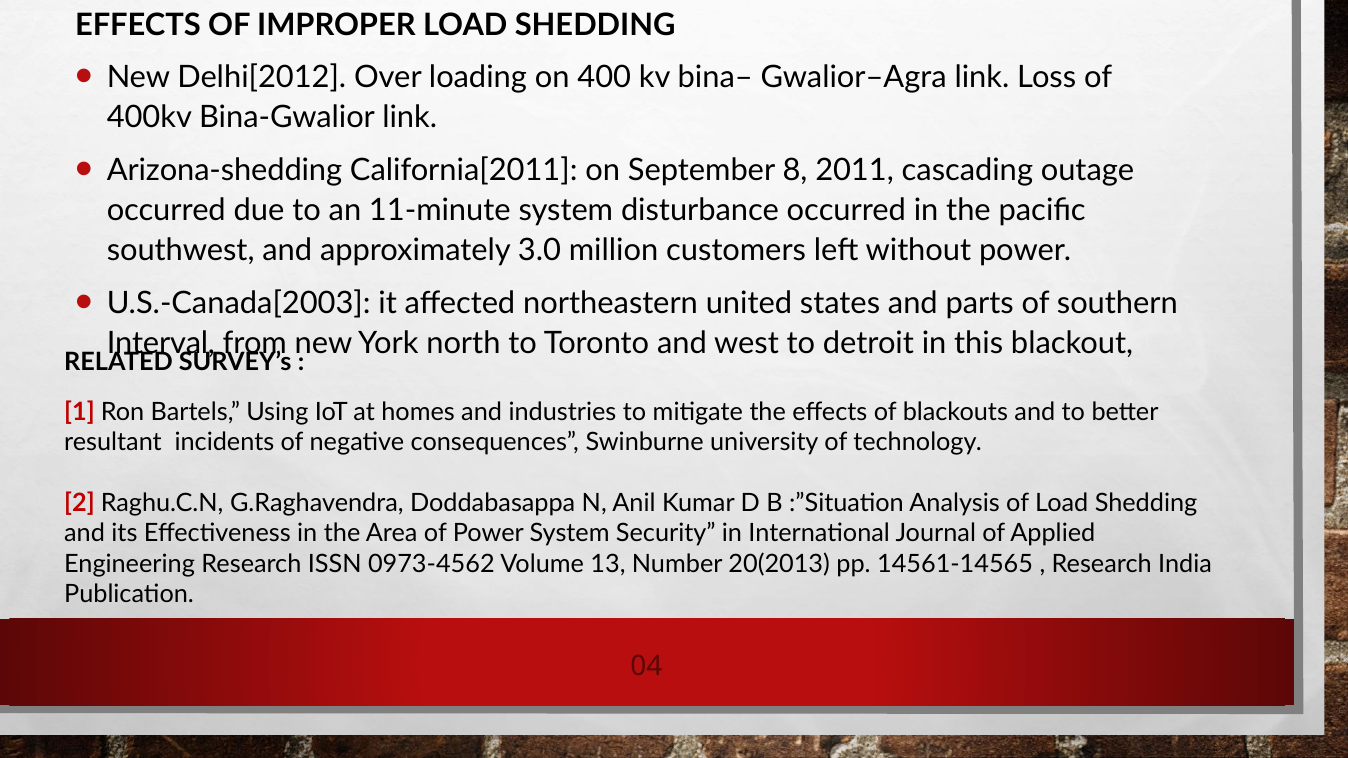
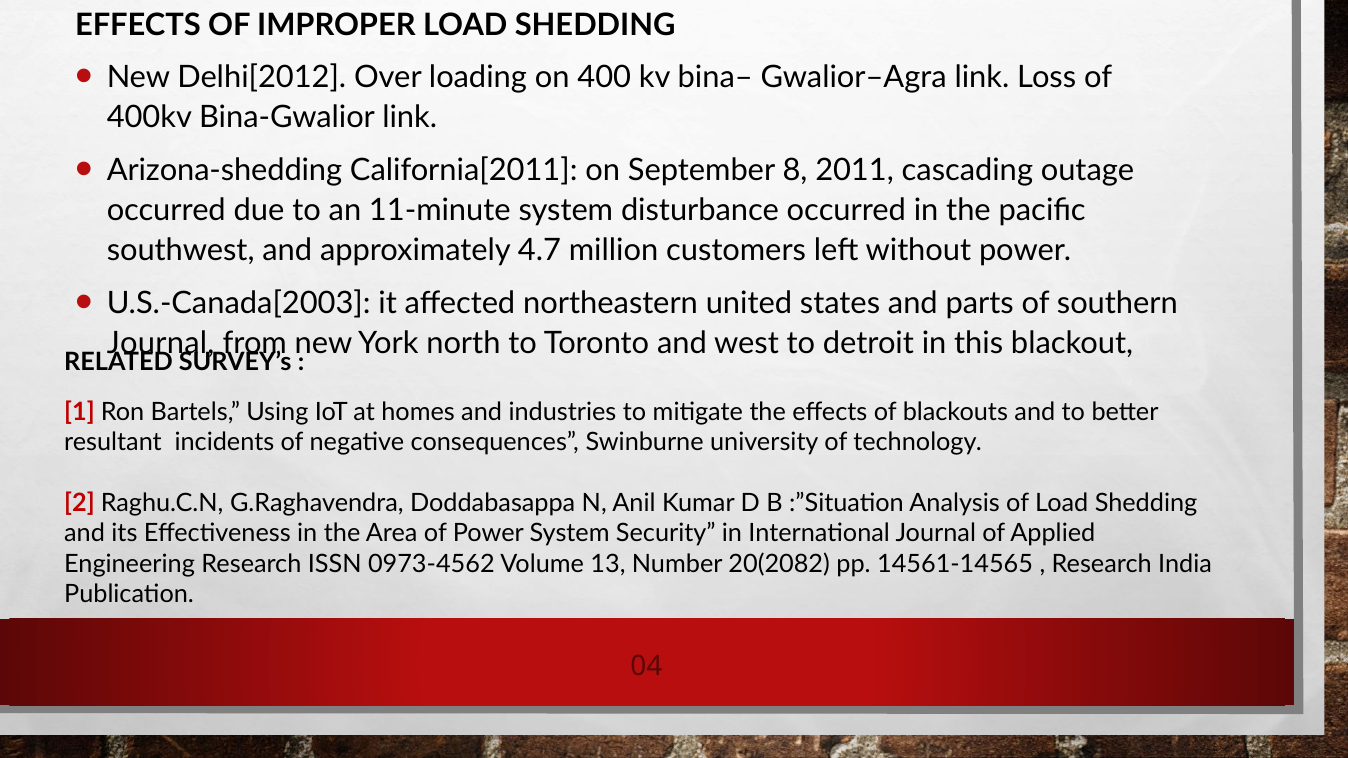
3.0: 3.0 -> 4.7 (539, 250)
Interval: Interval -> Journal (161, 343)
20(2013: 20(2013 -> 20(2082 (779, 564)
